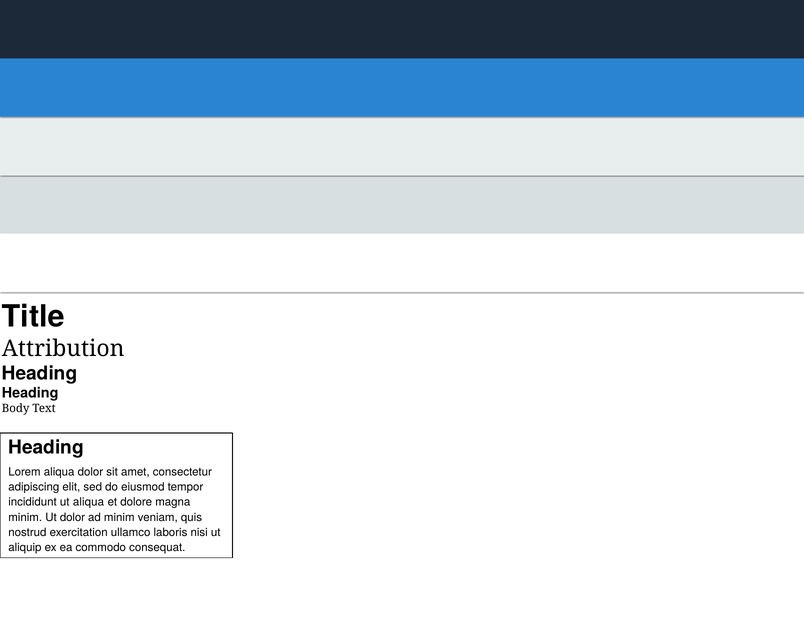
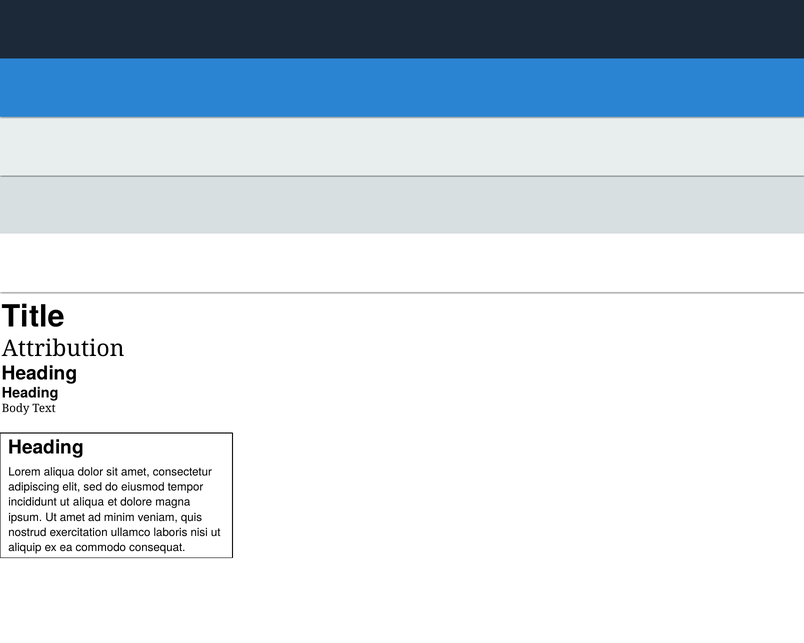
minim: minim -> ipsum (25, 517)
Ut dolor: dolor -> amet (72, 517)
